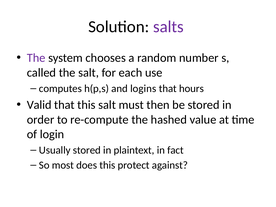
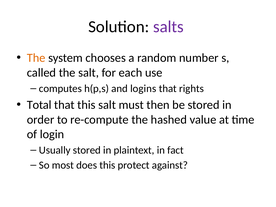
The colour: purple -> orange (36, 58)
hours: hours -> rights (191, 88)
Valid: Valid -> Total (39, 105)
